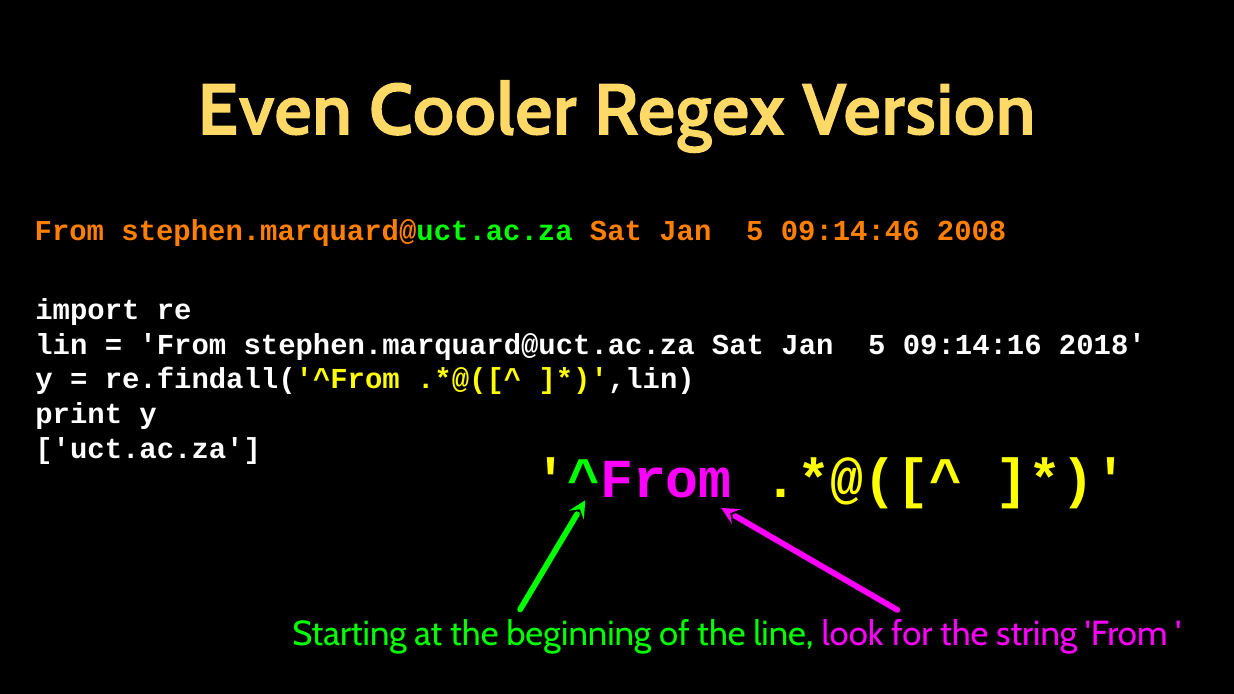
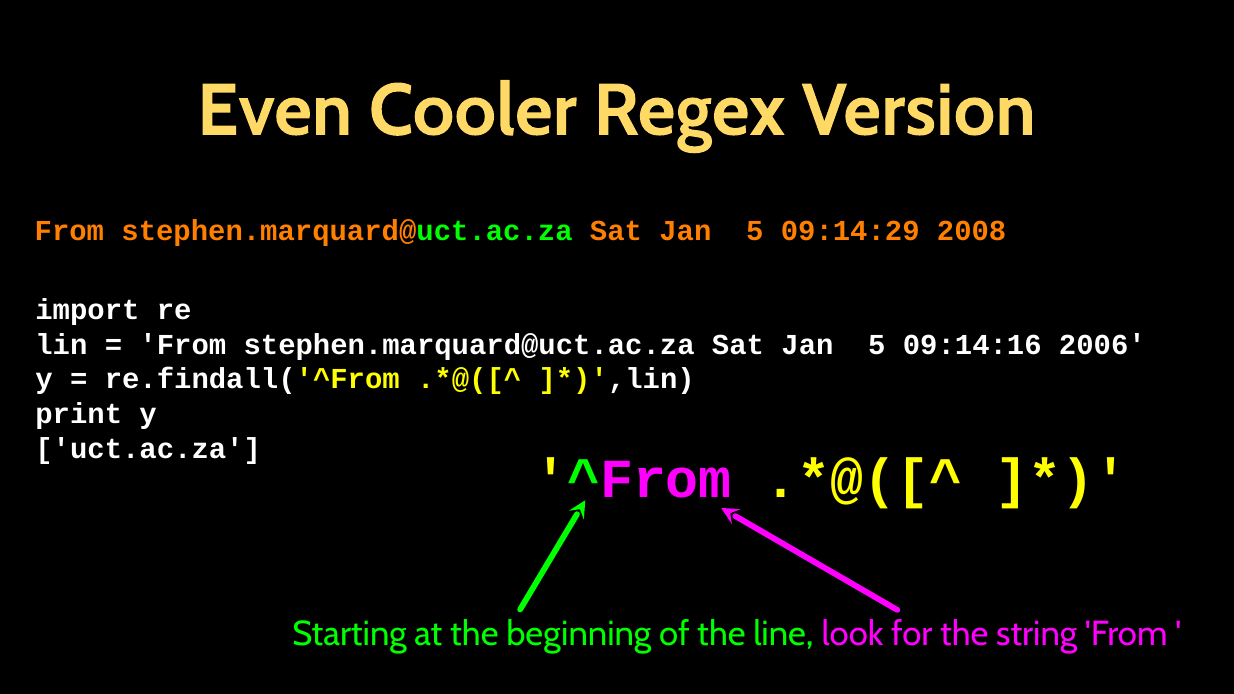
09:14:46: 09:14:46 -> 09:14:29 (850, 231)
2018: 2018 -> 2006 (1102, 345)
